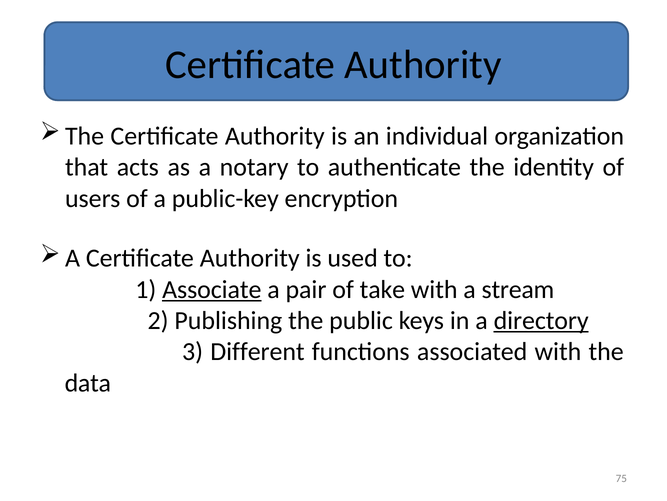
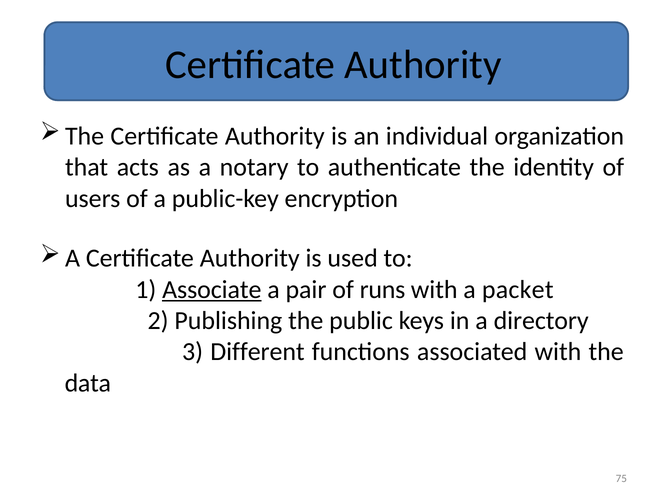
take: take -> runs (382, 289)
stream: stream -> packet (518, 289)
directory underline: present -> none (541, 320)
